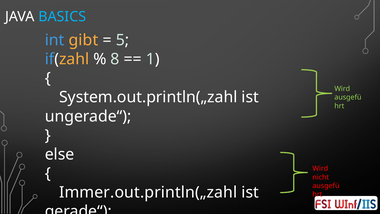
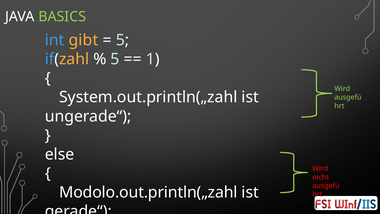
BASICS colour: light blue -> light green (62, 17)
8: 8 -> 5 (115, 59)
Immer.out.println(„zahl: Immer.out.println(„zahl -> Modolo.out.println(„zahl (148, 192)
